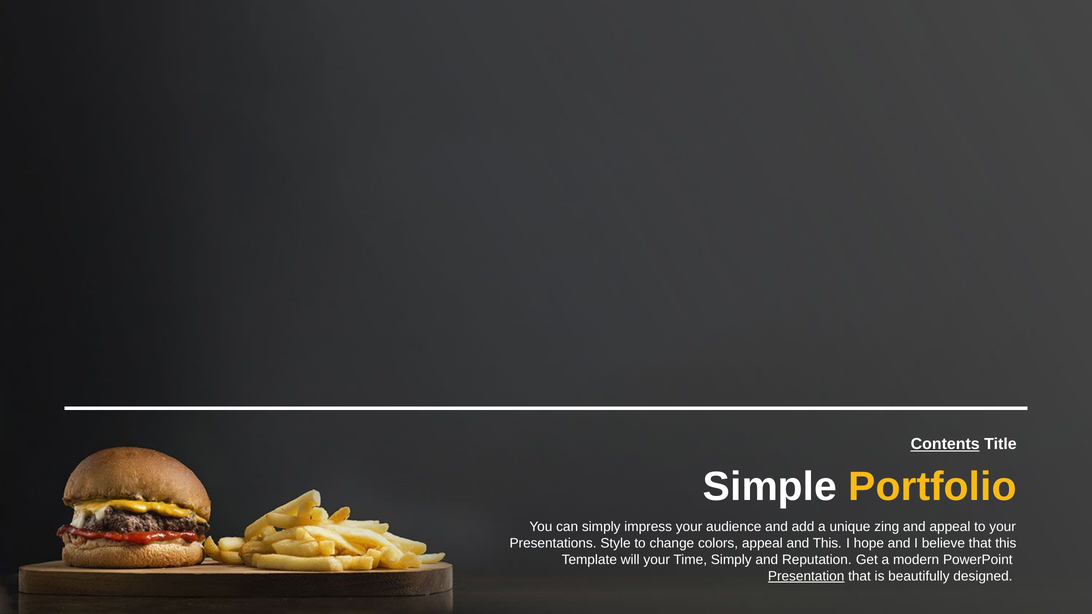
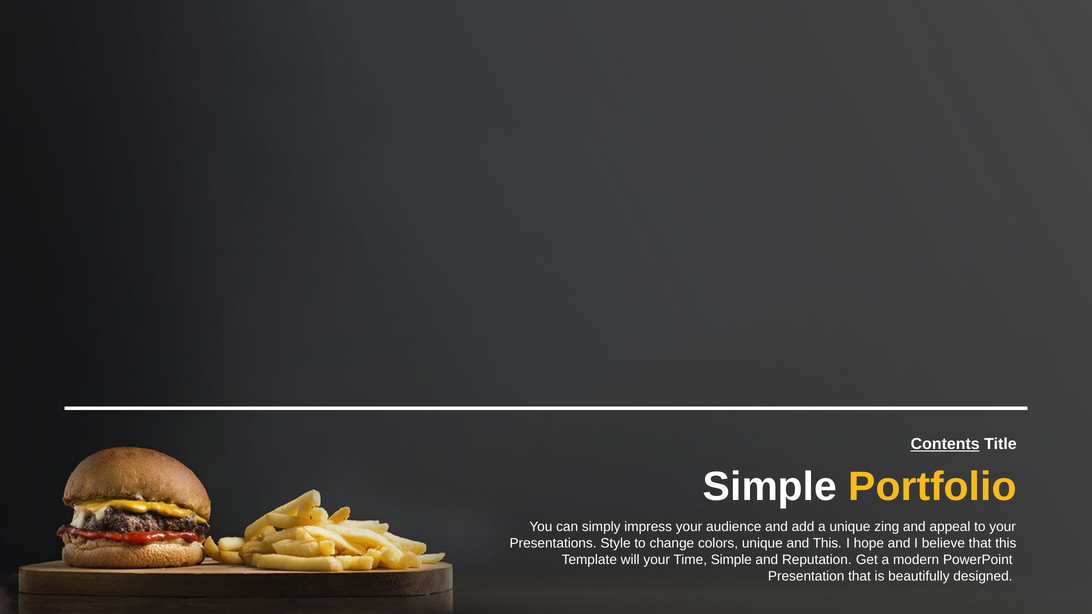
colors appeal: appeal -> unique (762, 544)
Time Simply: Simply -> Simple (731, 560)
Presentation underline: present -> none (806, 576)
